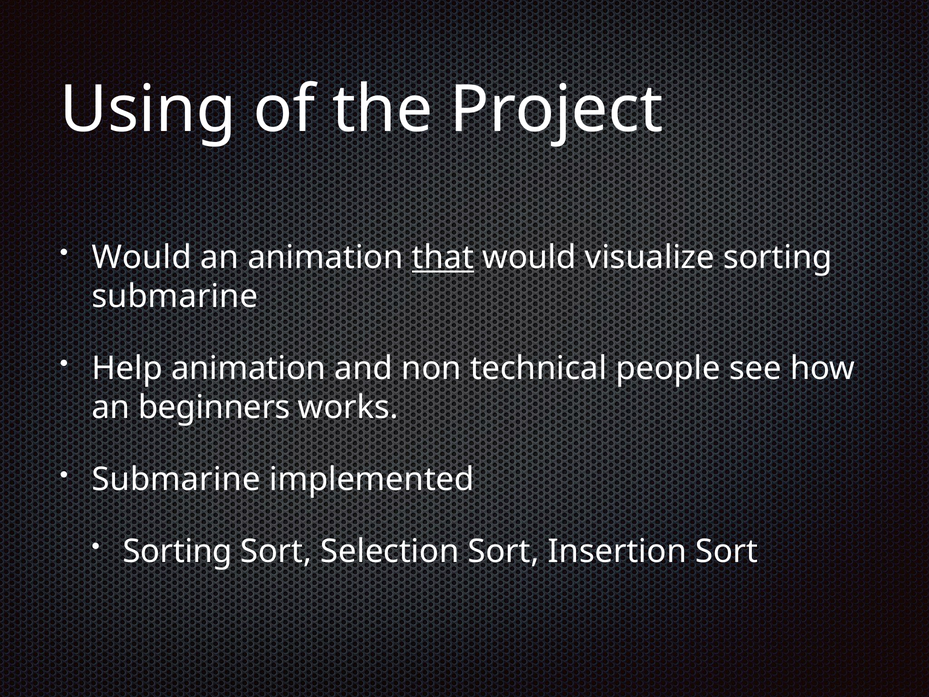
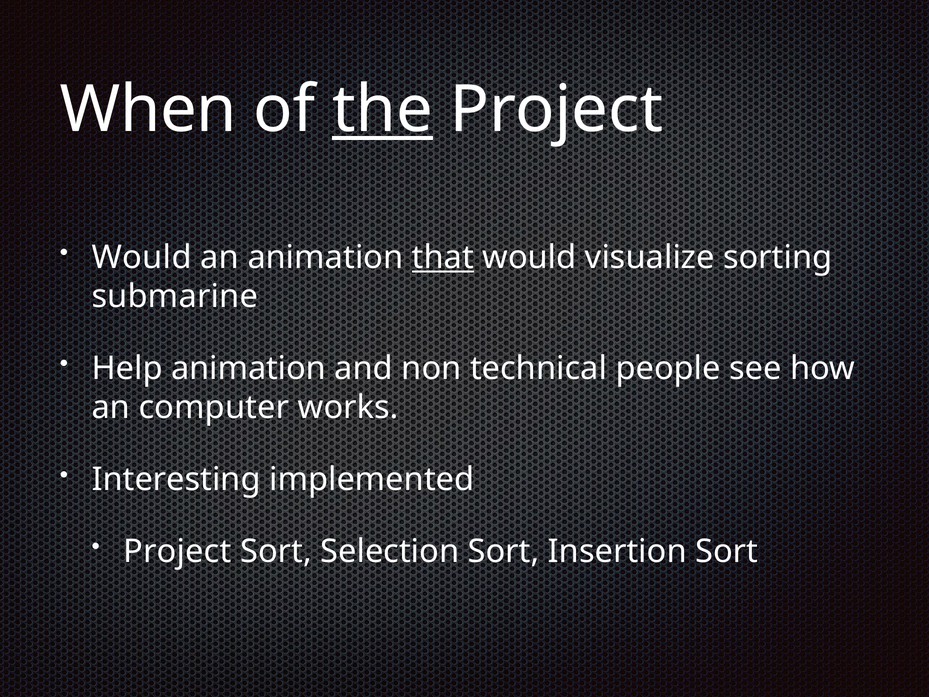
Using: Using -> When (148, 110)
the underline: none -> present (383, 110)
beginners: beginners -> computer (214, 407)
Submarine: Submarine -> Interesting (176, 479)
Sorting: Sorting -> Project (177, 551)
